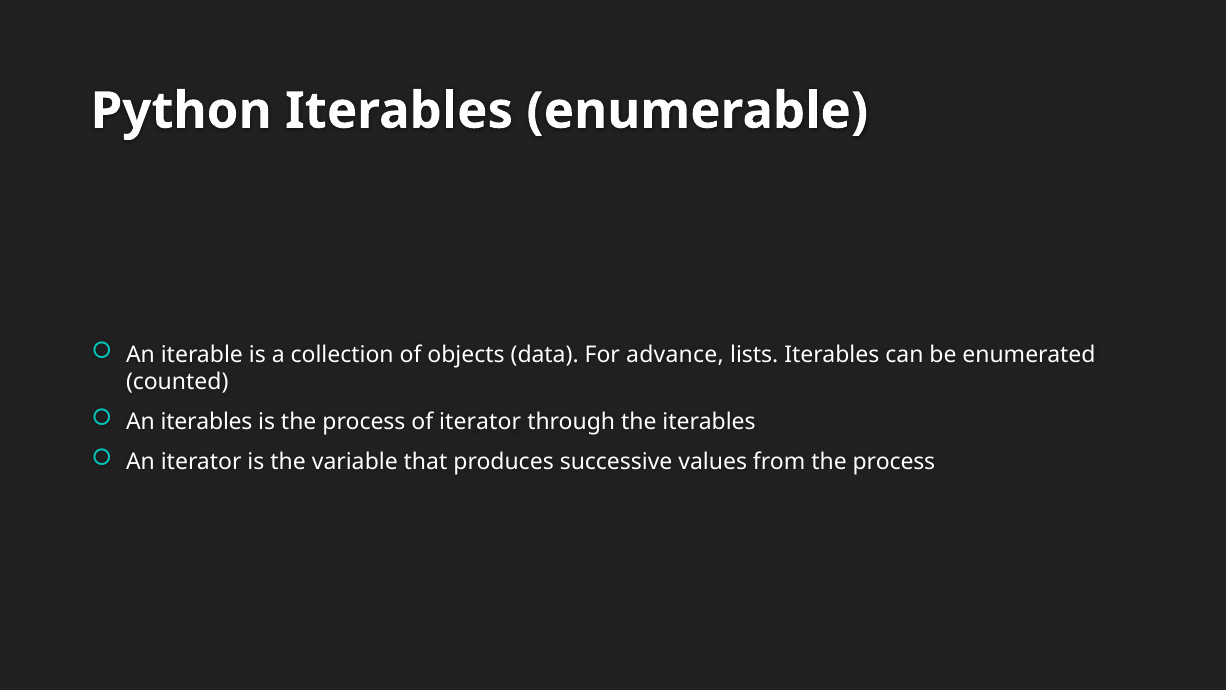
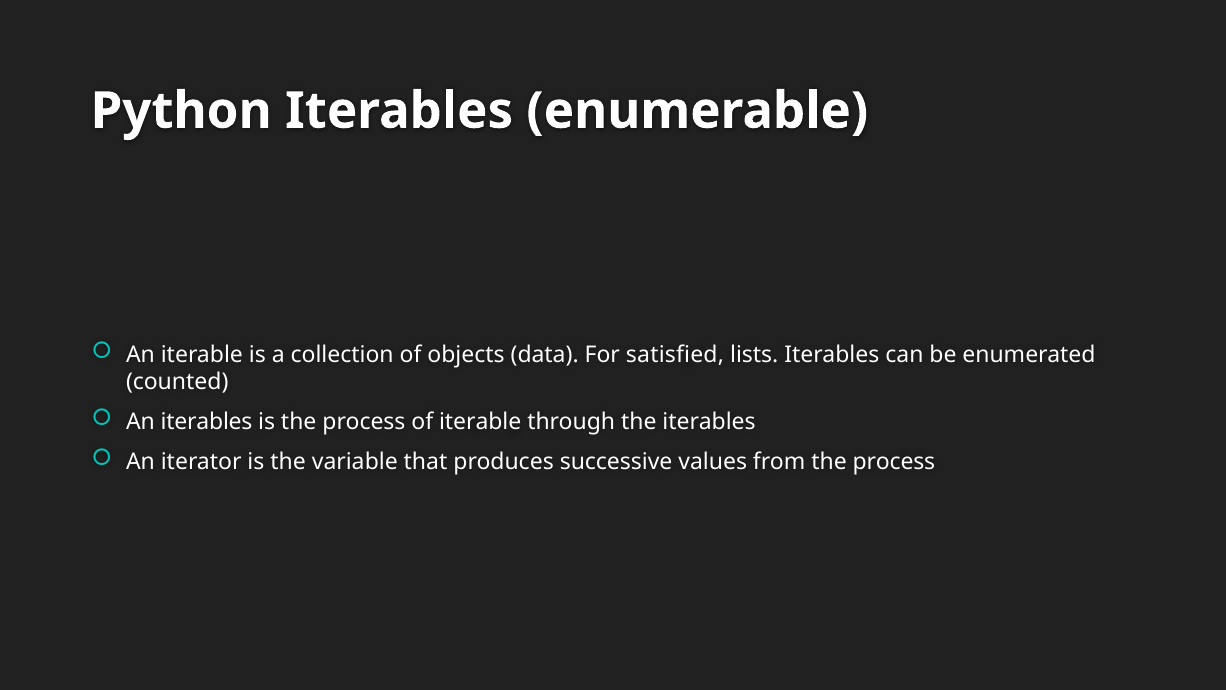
advance: advance -> satisfied (675, 354)
of iterator: iterator -> iterable (480, 422)
